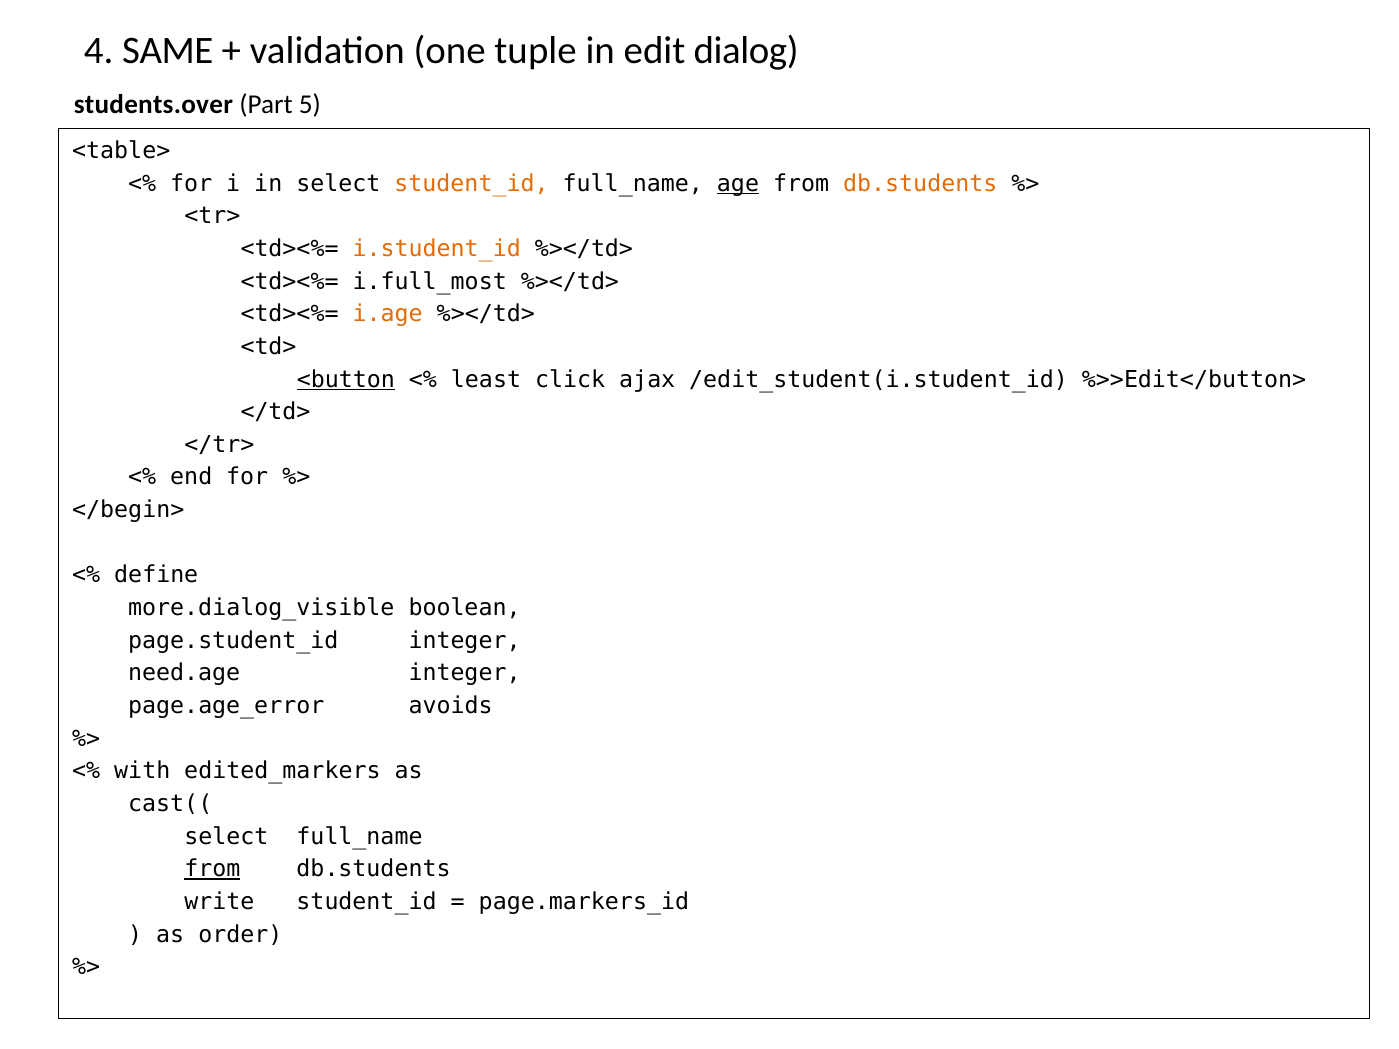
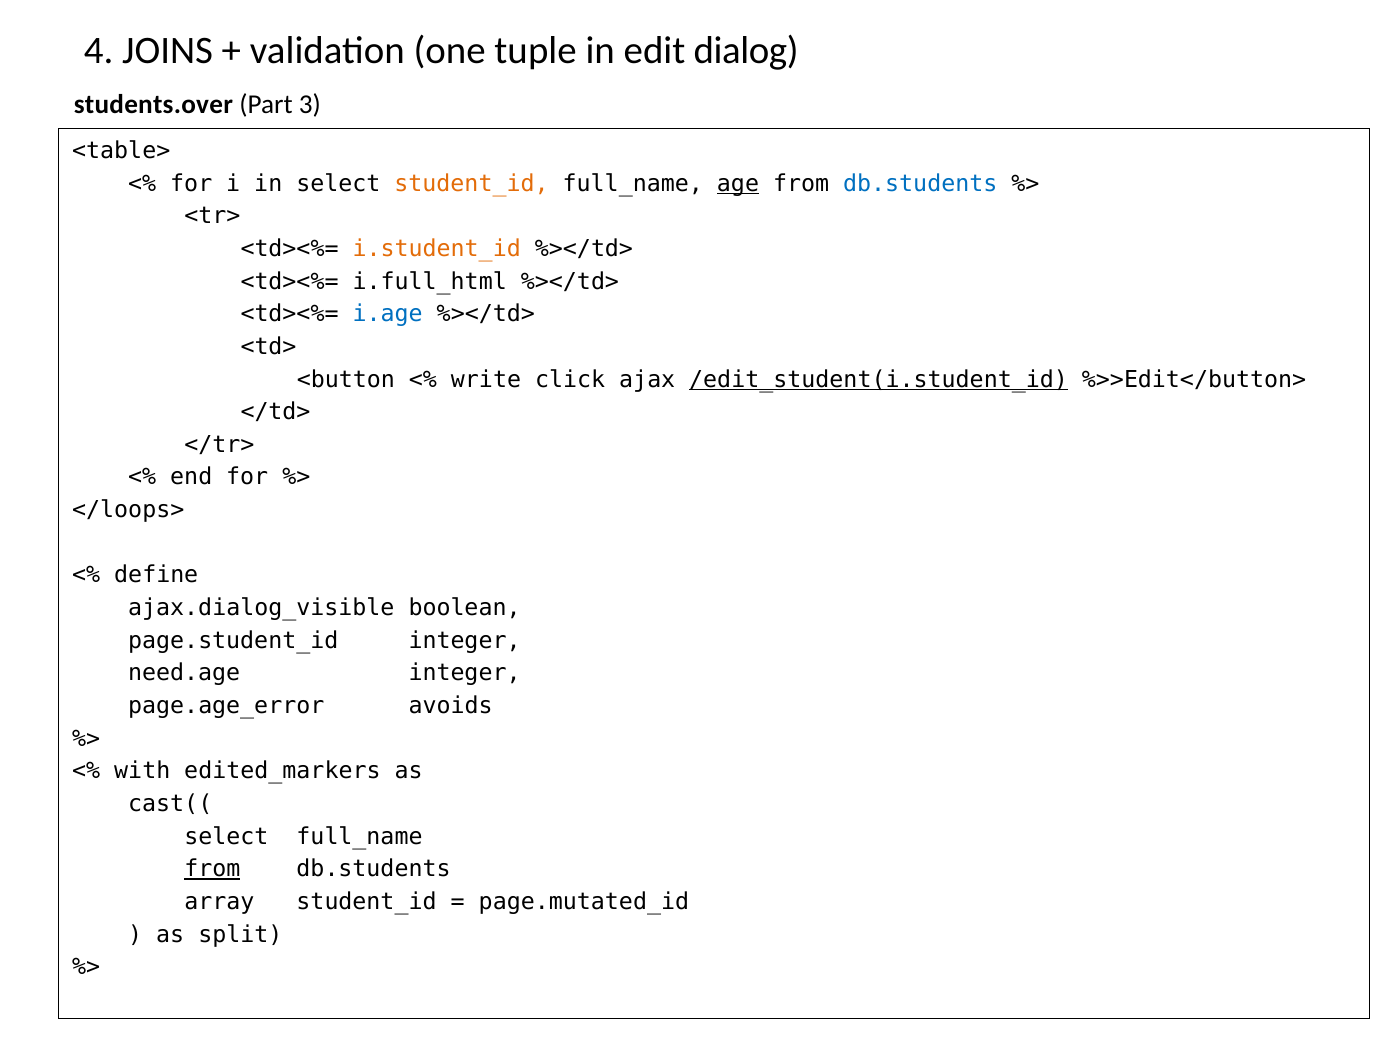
SAME: SAME -> JOINS (168, 51)
5: 5 -> 3 (310, 104)
db.students colour: orange -> blue (920, 183)
i.full_most: i.full_most -> i.full_html (430, 281)
i.age colour: orange -> blue (388, 314)
<button underline: present -> none (346, 379)
least: least -> write (486, 379)
/edit_student(i.student_id underline: none -> present (879, 379)
</begin>: </begin> -> </loops> (128, 510)
more.dialog_visible: more.dialog_visible -> ajax.dialog_visible (261, 608)
write: write -> array (219, 902)
page.markers_id: page.markers_id -> page.mutated_id (584, 902)
order: order -> split (240, 935)
